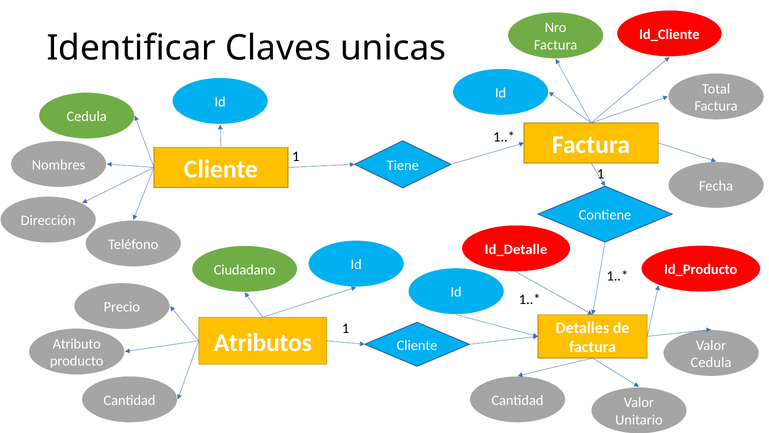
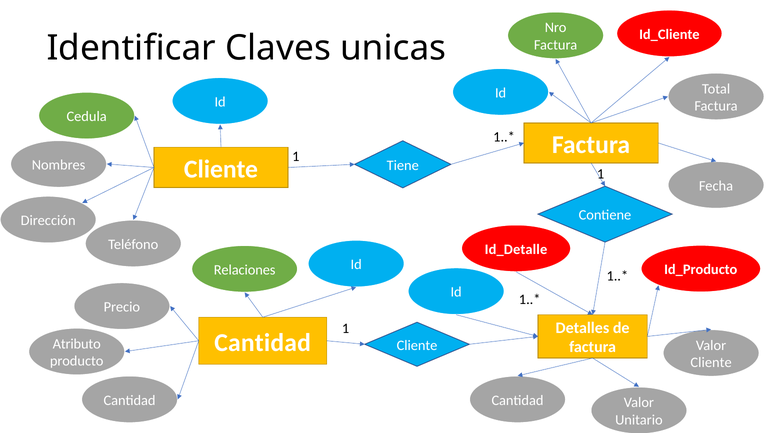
Ciudadano: Ciudadano -> Relaciones (245, 270)
Atributos: Atributos -> Cantidad (263, 342)
Cedula: Cedula -> Cliente (711, 362)
